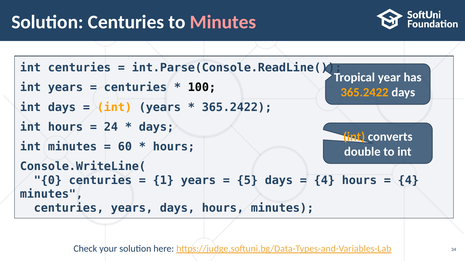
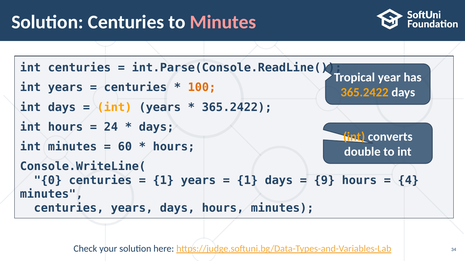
100 colour: black -> orange (202, 88)
5: 5 -> 1 (247, 181)
4: 4 -> 9 (324, 181)
